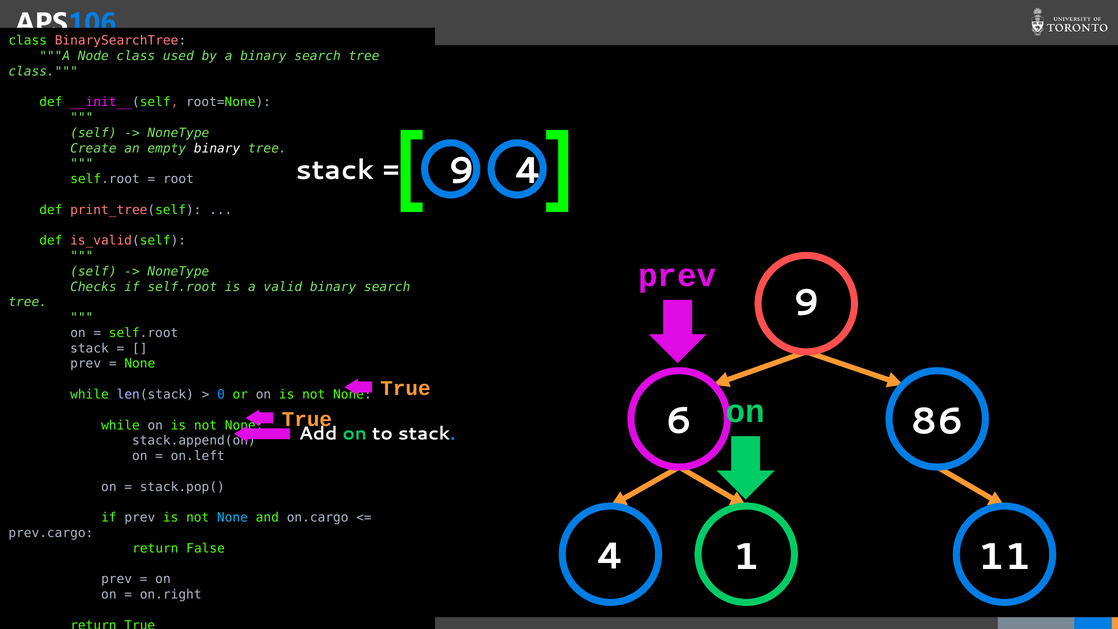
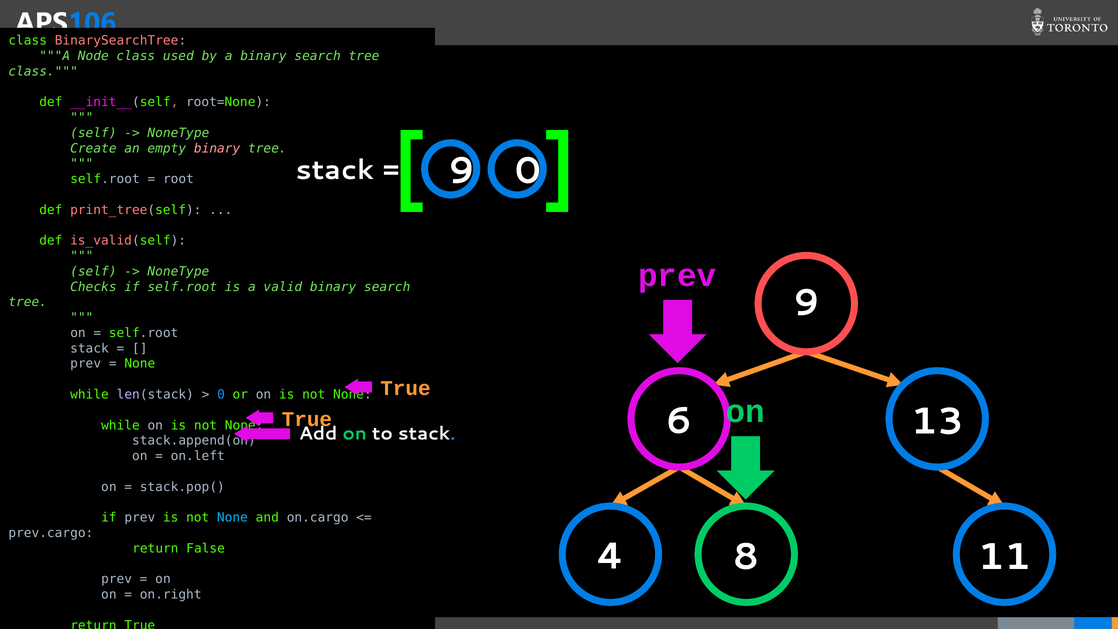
binary colour: white -> pink (217, 148)
9 4: 4 -> 0 (528, 171)
86: 86 -> 13 (937, 421)
1: 1 -> 8 (746, 557)
